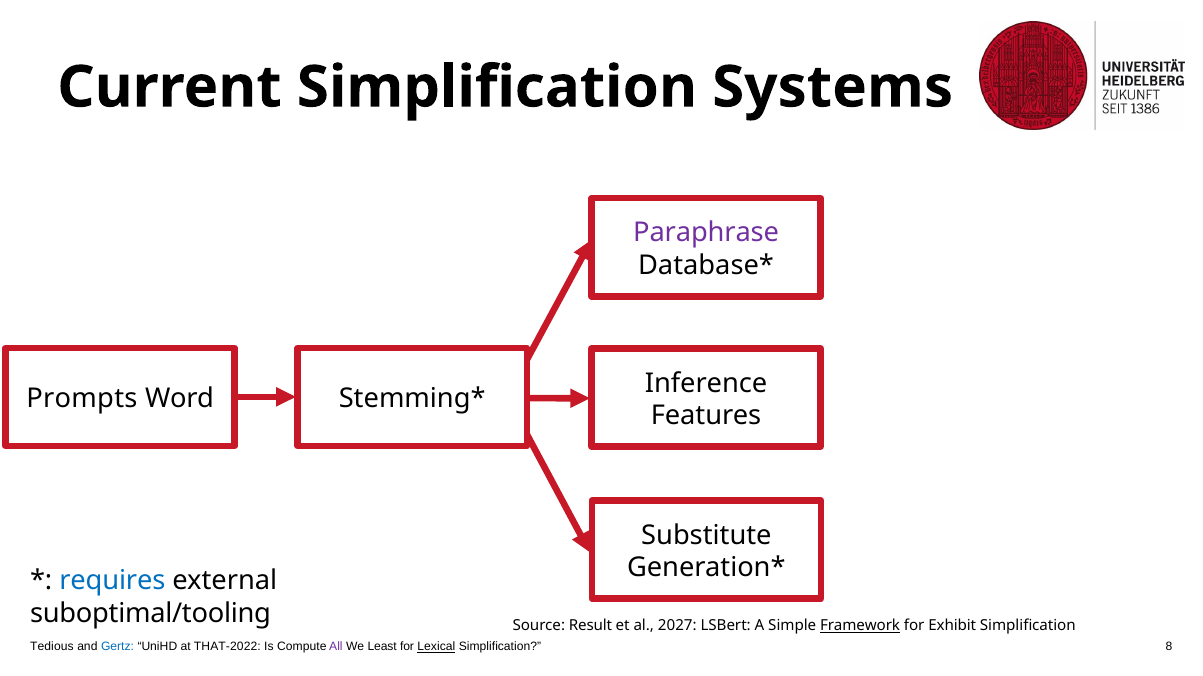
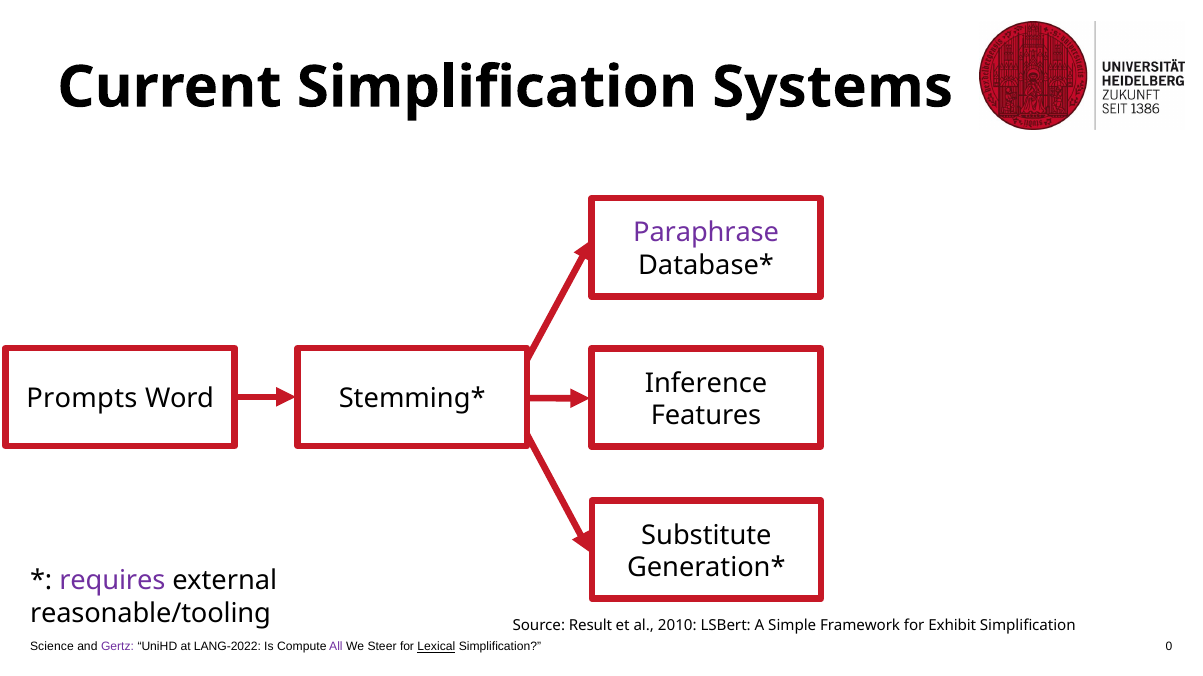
requires colour: blue -> purple (112, 581)
suboptimal/tooling: suboptimal/tooling -> reasonable/tooling (150, 614)
2027: 2027 -> 2010 (677, 627)
Framework underline: present -> none (860, 627)
Tedious: Tedious -> Science (52, 647)
Gertz colour: blue -> purple (118, 647)
THAT-2022: THAT-2022 -> LANG-2022 (227, 647)
Least: Least -> Steer (382, 647)
8: 8 -> 0 (1169, 648)
